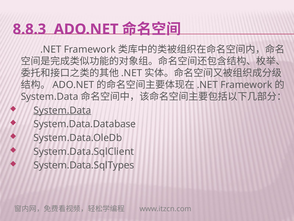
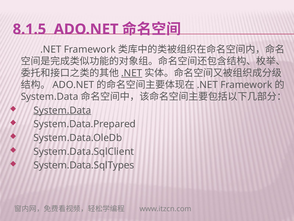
8.8.3: 8.8.3 -> 8.1.5 (29, 29)
.NET underline: none -> present (132, 73)
System.Data.Database: System.Data.Database -> System.Data.Prepared (85, 124)
